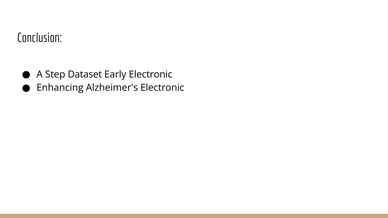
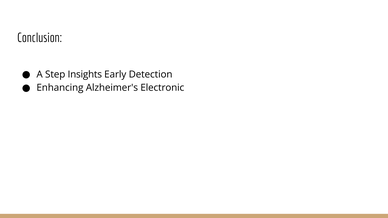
Dataset: Dataset -> Insights (85, 74)
Early Electronic: Electronic -> Detection (151, 74)
